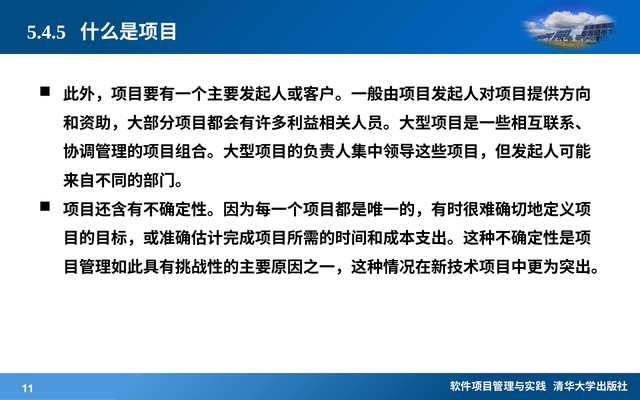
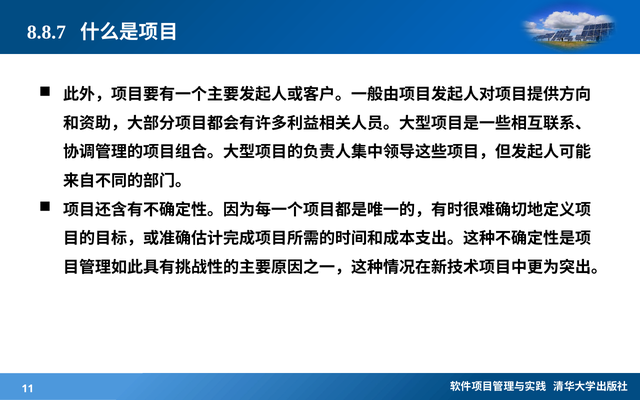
5.4.5: 5.4.5 -> 8.8.7 (46, 33)
